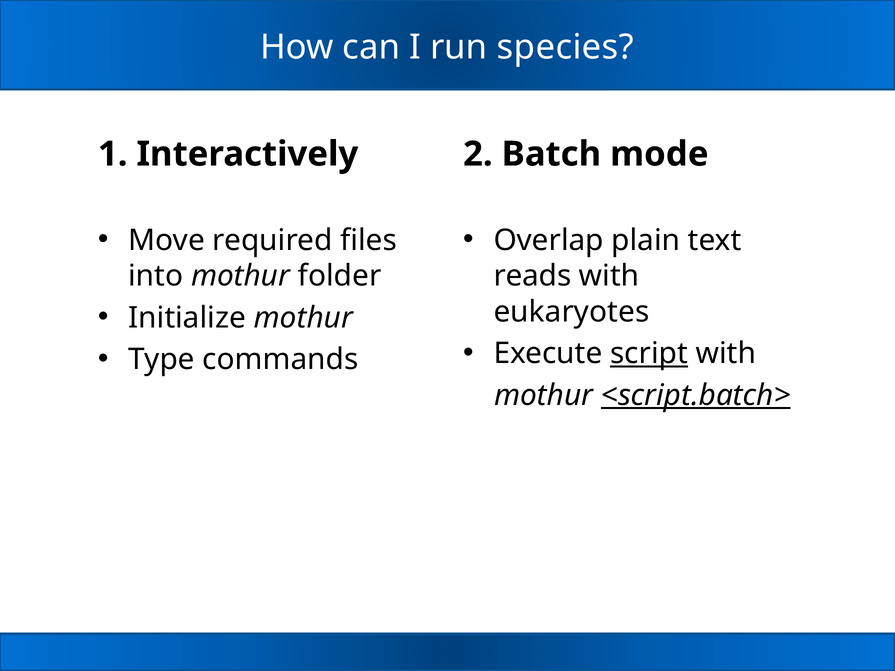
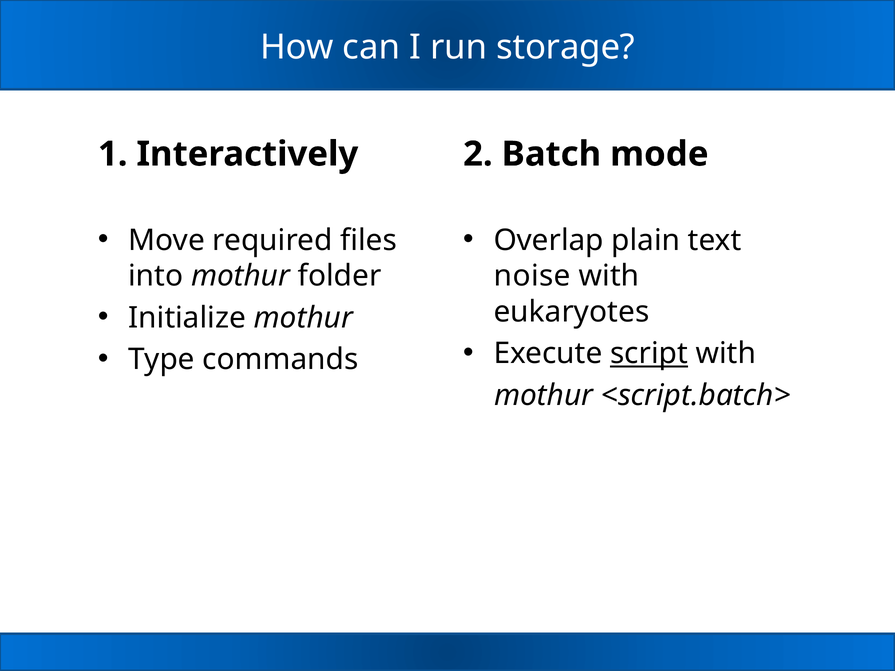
species: species -> storage (566, 47)
reads: reads -> noise (532, 276)
<script.batch> underline: present -> none (696, 395)
